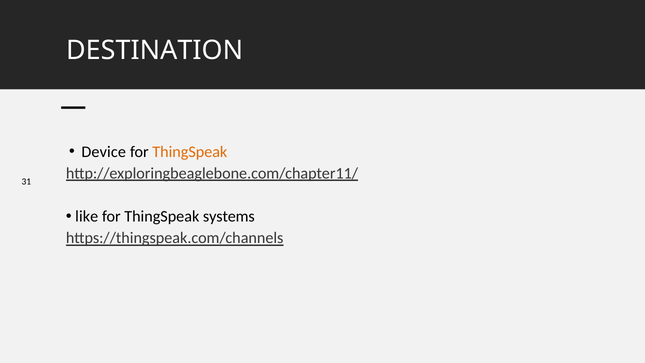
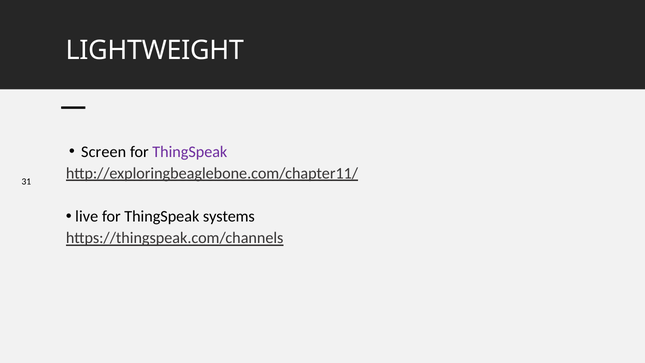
DESTINATION: DESTINATION -> LIGHTWEIGHT (155, 50)
Device: Device -> Screen (104, 152)
ThingSpeak colour: orange -> purple (190, 152)
like: like -> live (87, 216)
